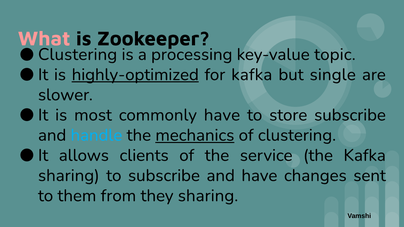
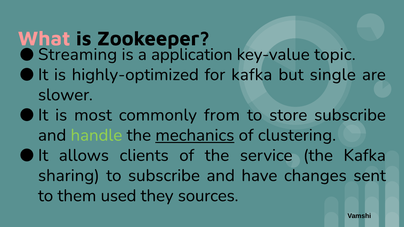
Clustering: Clustering -> Streaming (78, 54)
processing: processing -> application (192, 54)
highly-optimized underline: present -> none (135, 75)
commonly have: have -> from (222, 115)
handle colour: light blue -> light green (96, 135)
from: from -> used (119, 196)
they sharing: sharing -> sources (208, 196)
